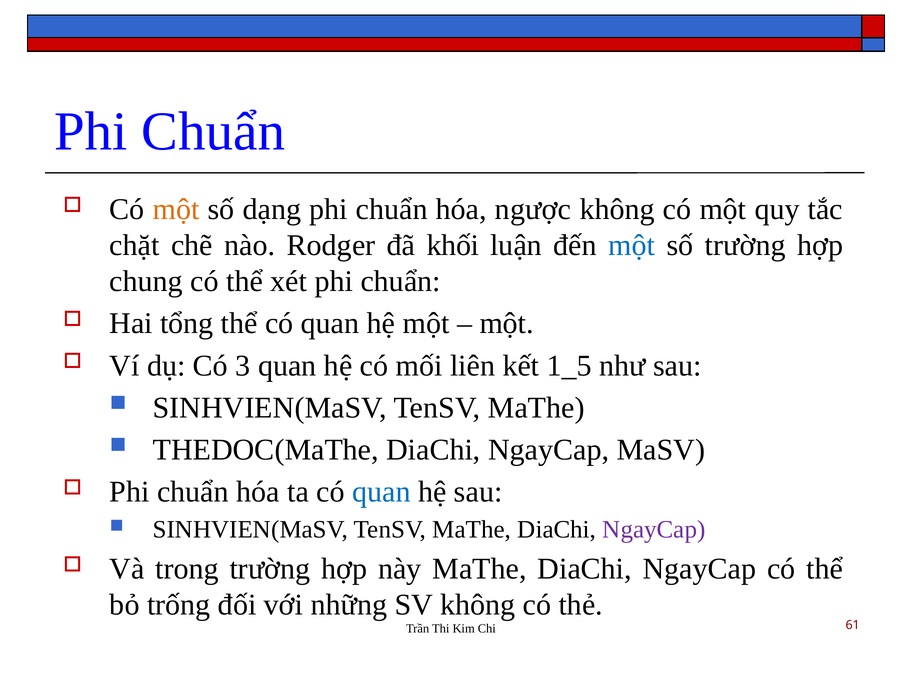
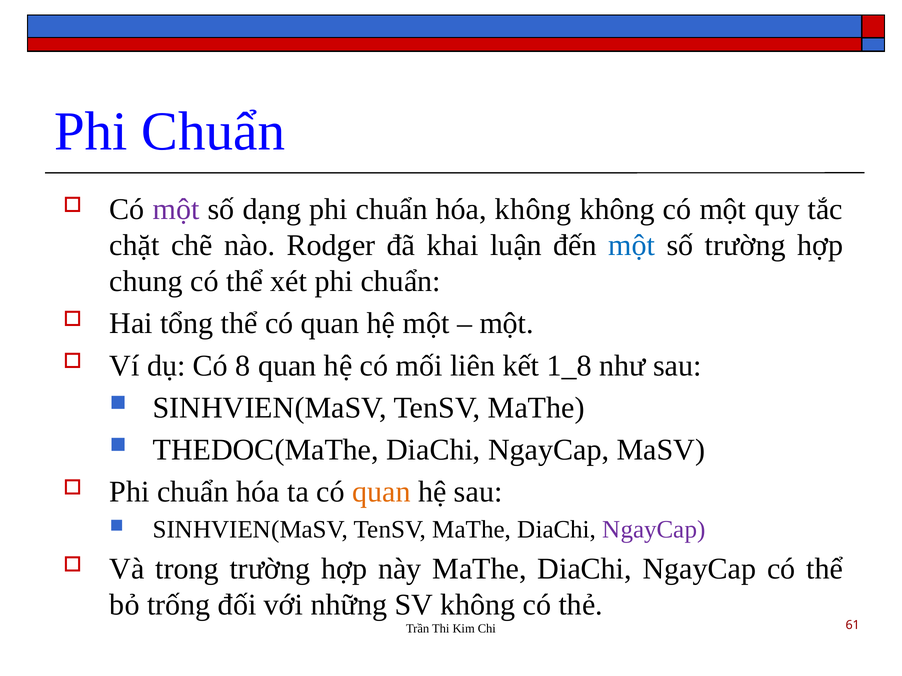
một colour: orange -> purple (176, 210)
hóa ngược: ngược -> không (533, 210)
khối: khối -> khai (453, 246)
3: 3 -> 8 (243, 366)
1_5: 1_5 -> 1_8 (569, 366)
quan colour: blue -> orange (381, 492)
